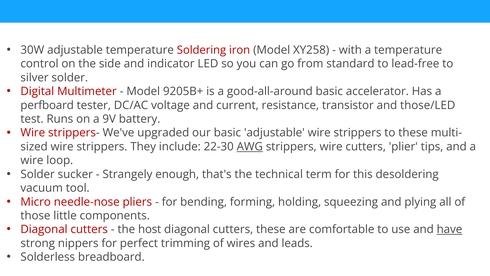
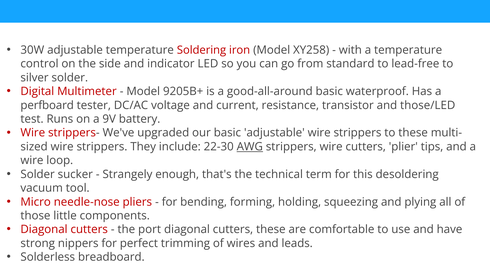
accelerator: accelerator -> waterproof (377, 91)
host: host -> port (150, 229)
have underline: present -> none (449, 229)
